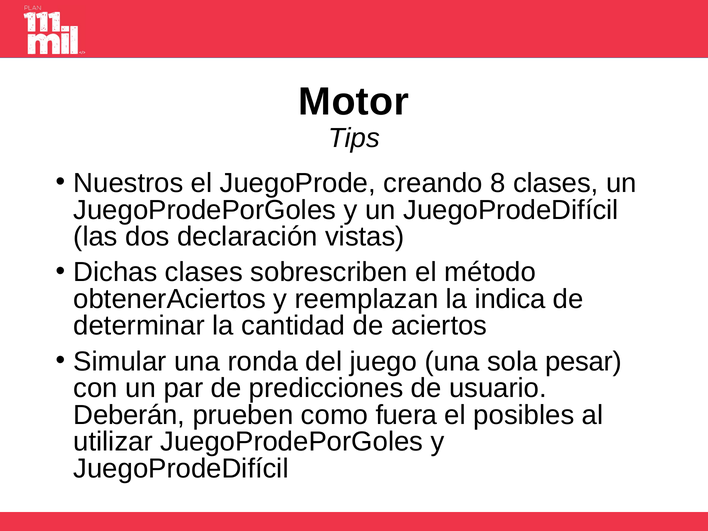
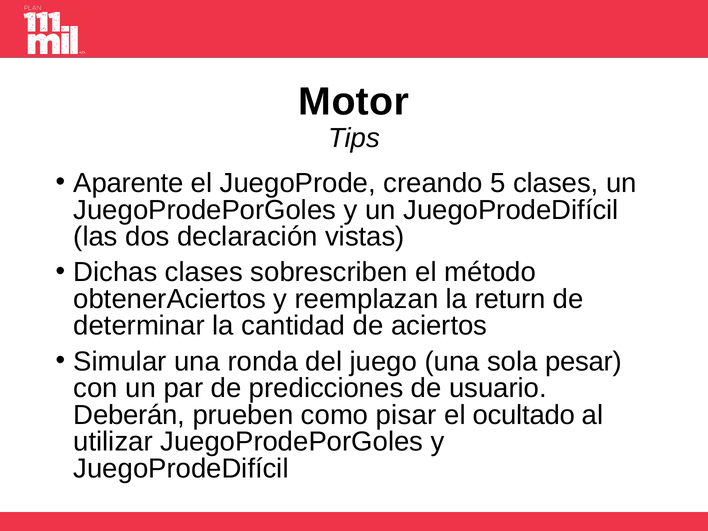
Nuestros: Nuestros -> Aparente (129, 183)
8: 8 -> 5 (498, 183)
indica: indica -> return (510, 299)
fuera: fuera -> pisar (406, 415)
posibles: posibles -> ocultado (524, 415)
